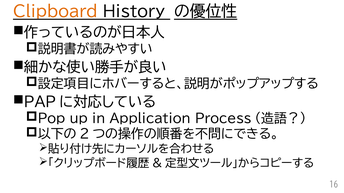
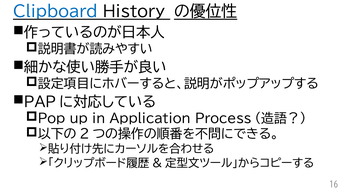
Clipboard colour: orange -> blue (55, 12)
